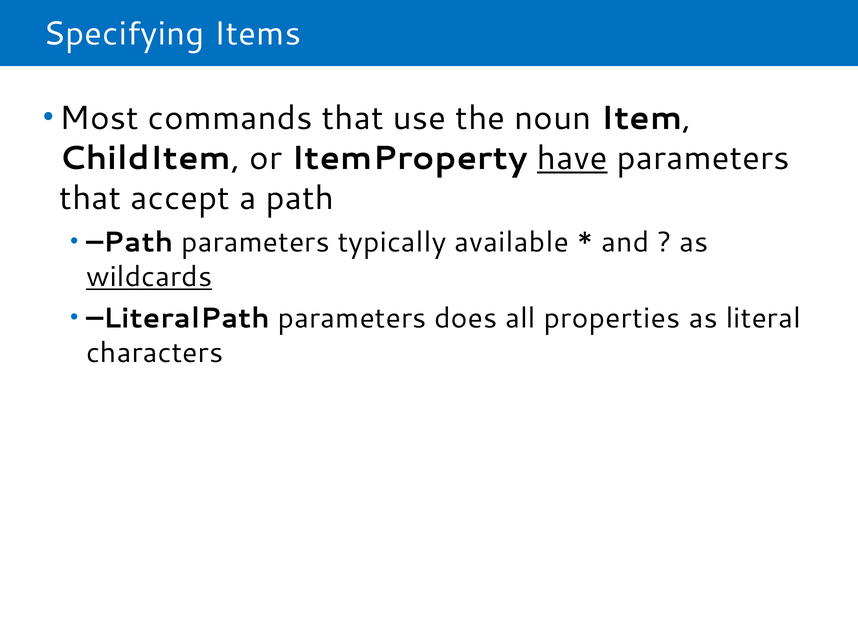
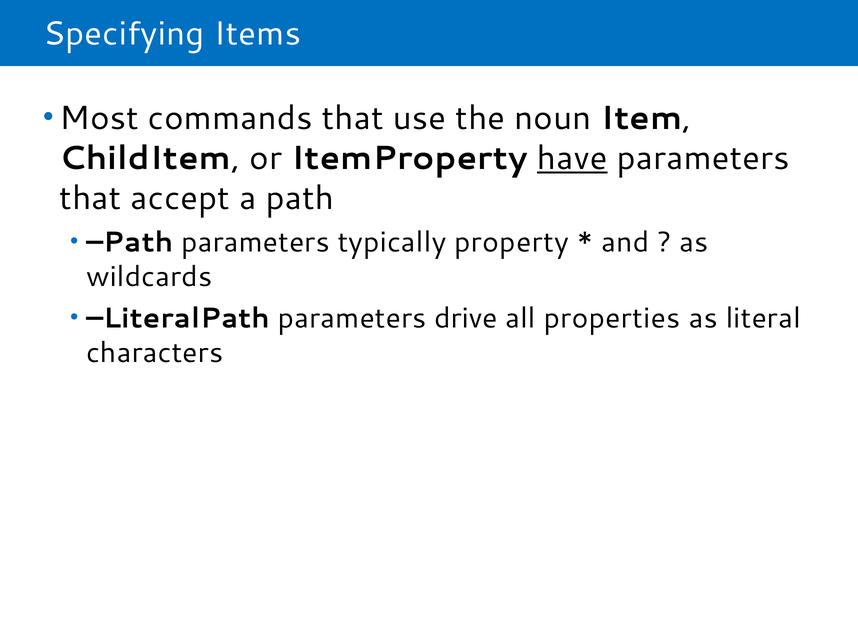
available: available -> property (512, 242)
wildcards underline: present -> none (149, 277)
does: does -> drive (466, 318)
